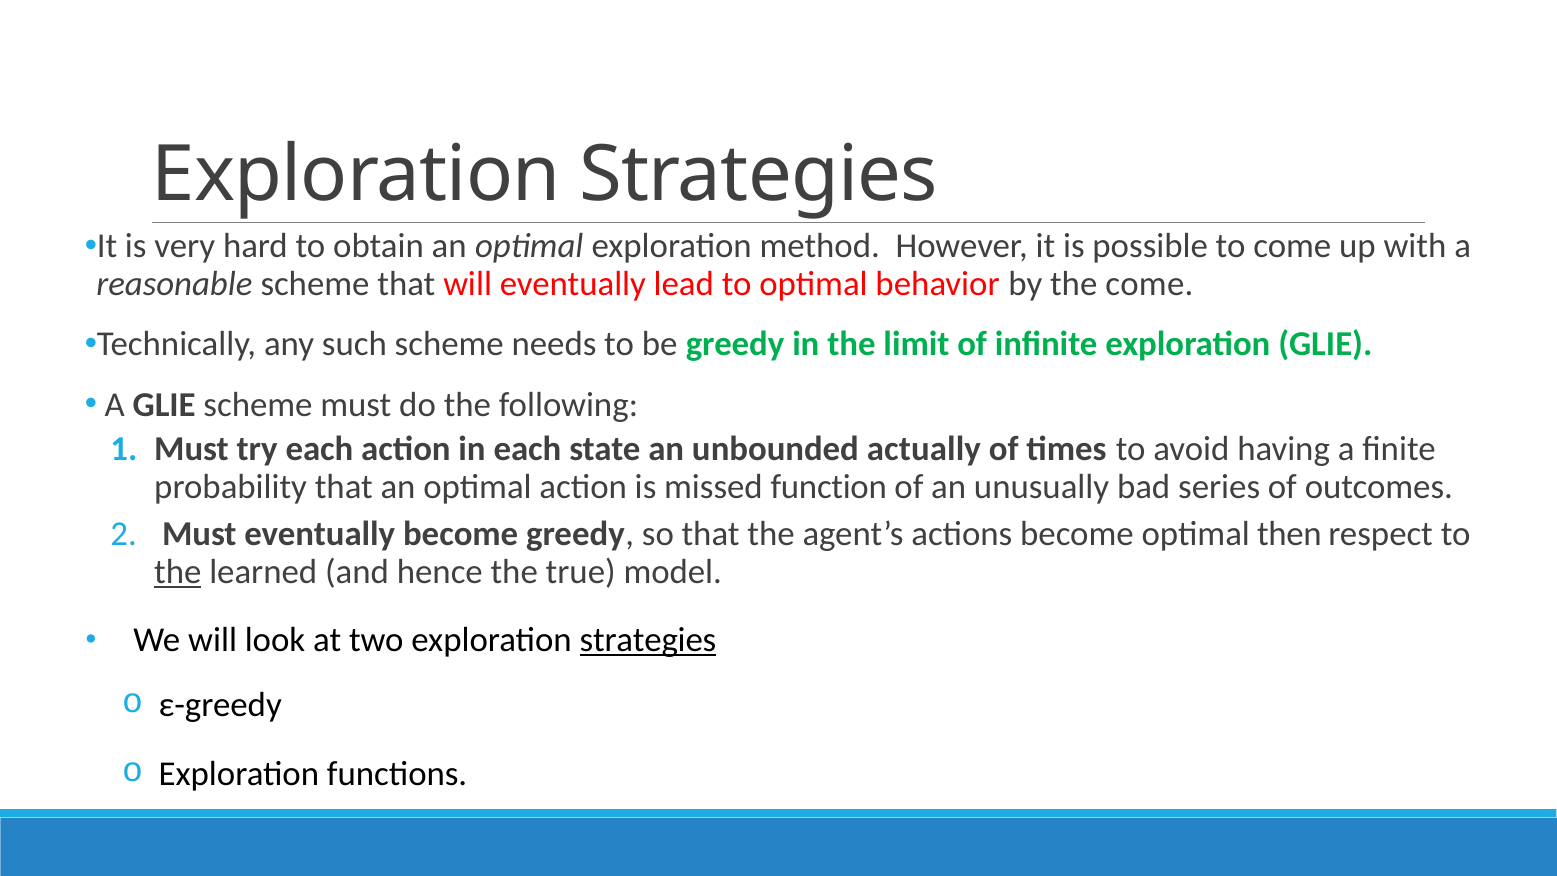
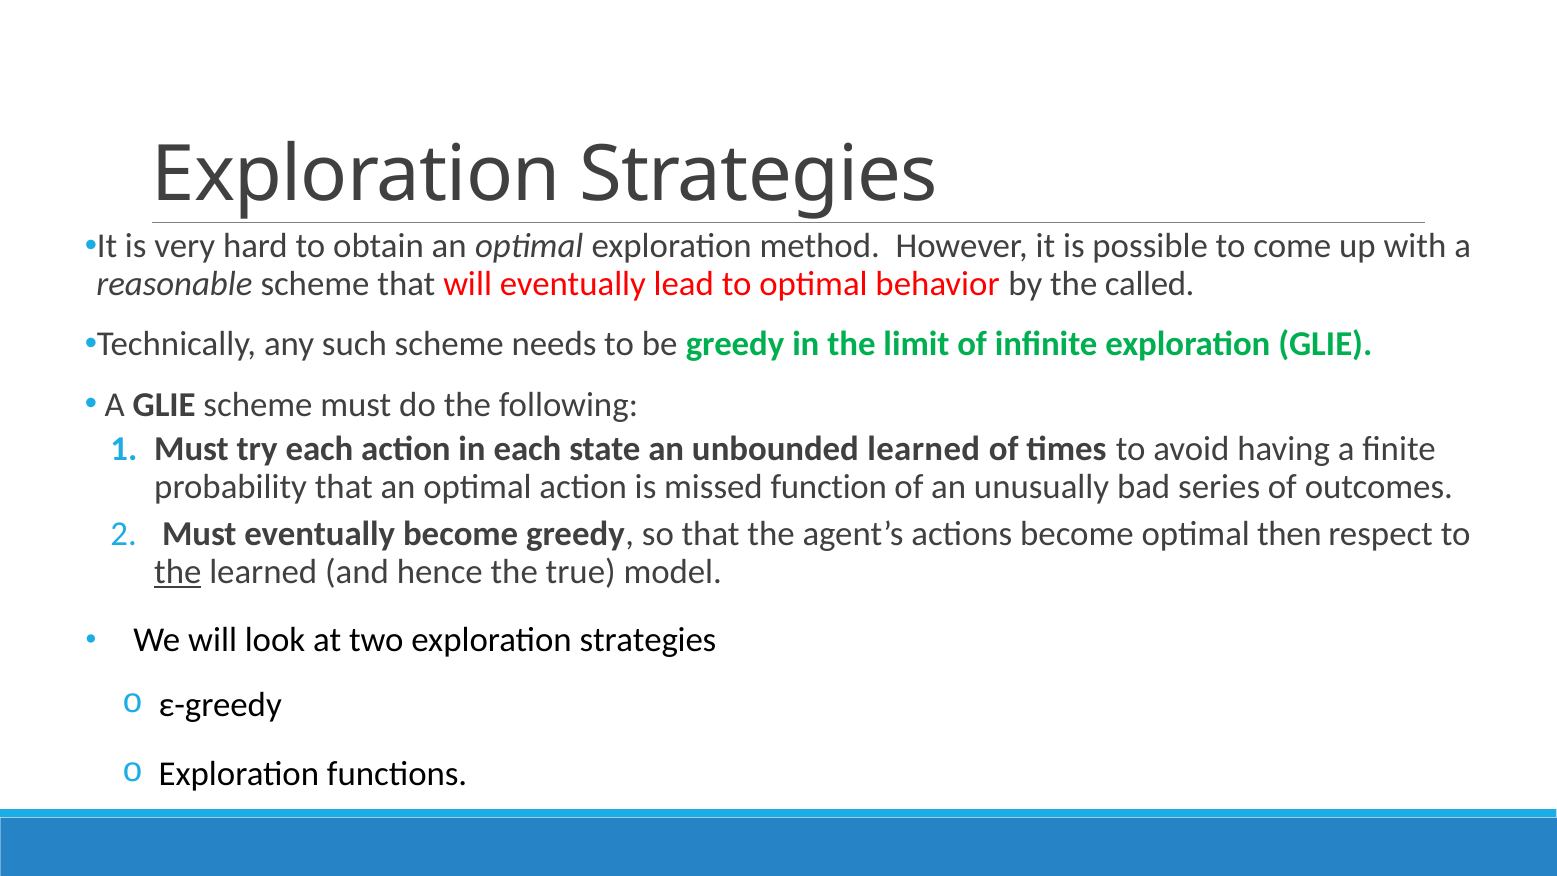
the come: come -> called (1150, 284)
unbounded actually: actually -> learned (924, 449)
strategies underline: present -> none (648, 640)
